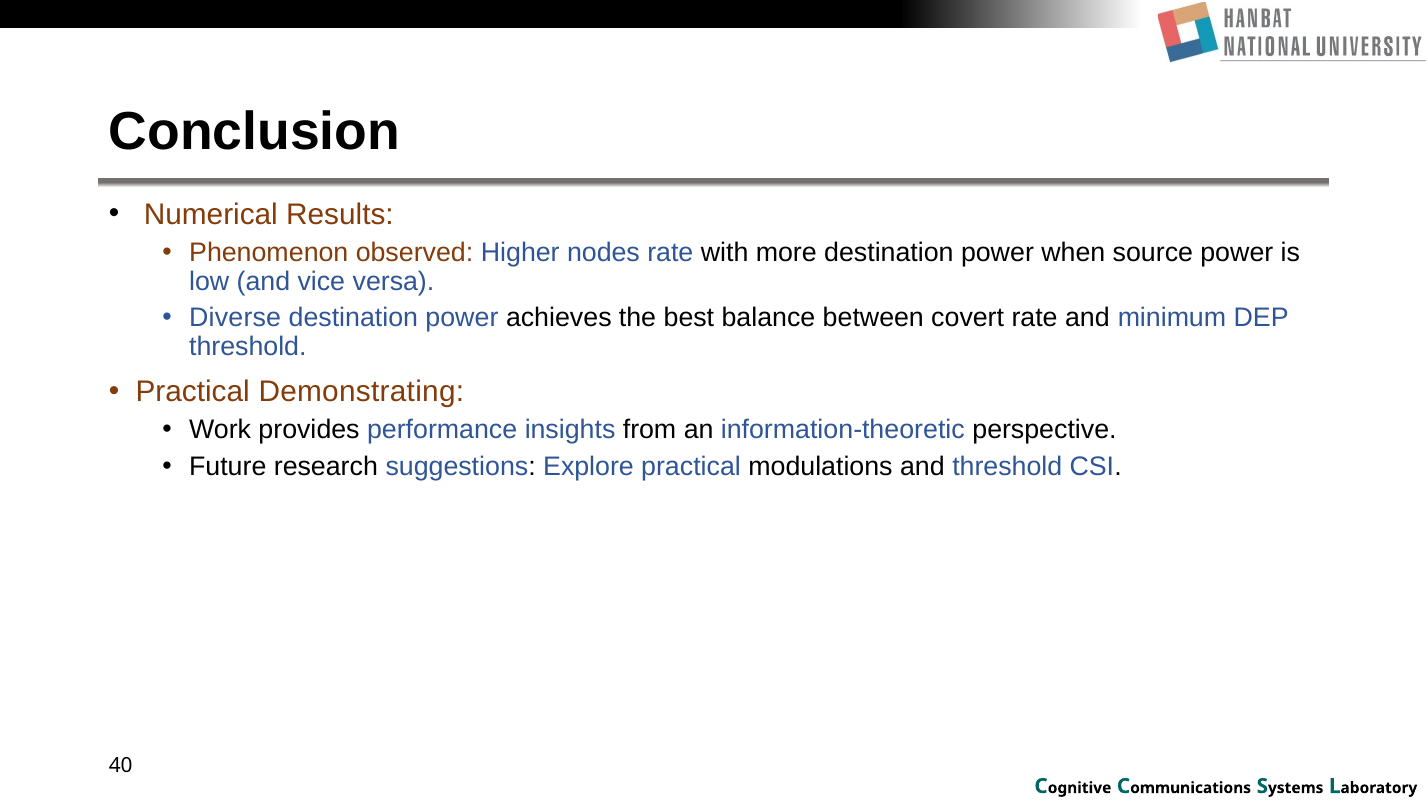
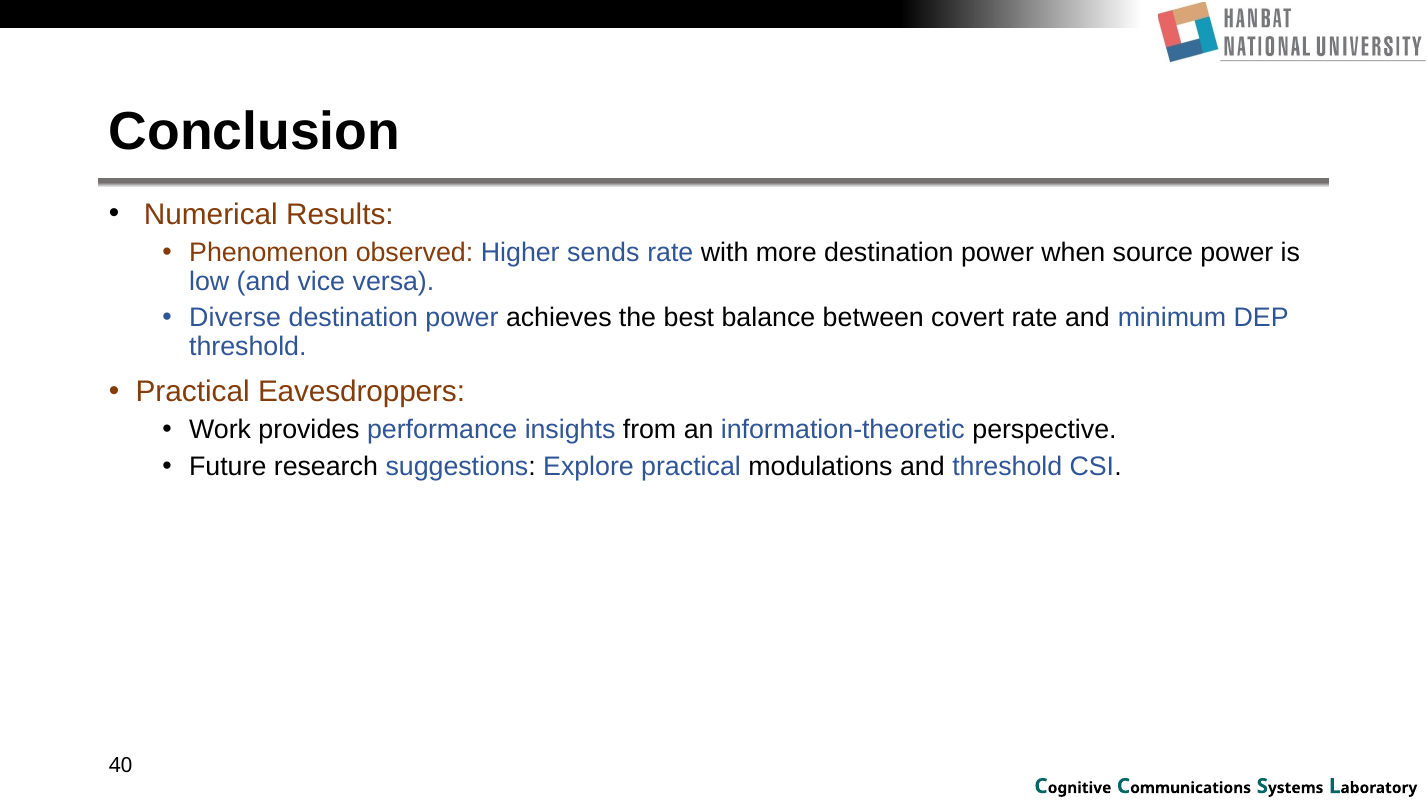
nodes: nodes -> sends (603, 252)
Demonstrating: Demonstrating -> Eavesdroppers (362, 392)
